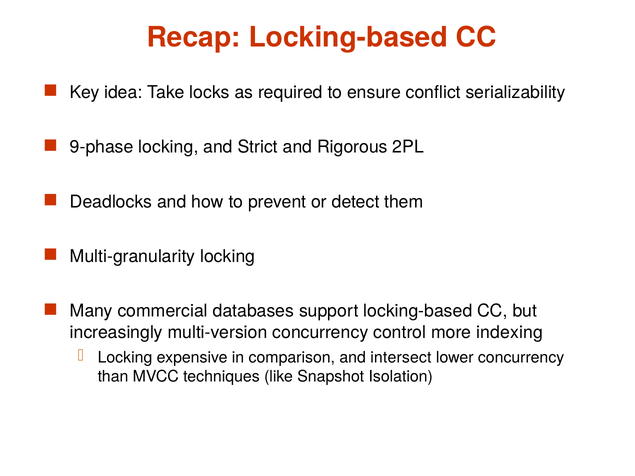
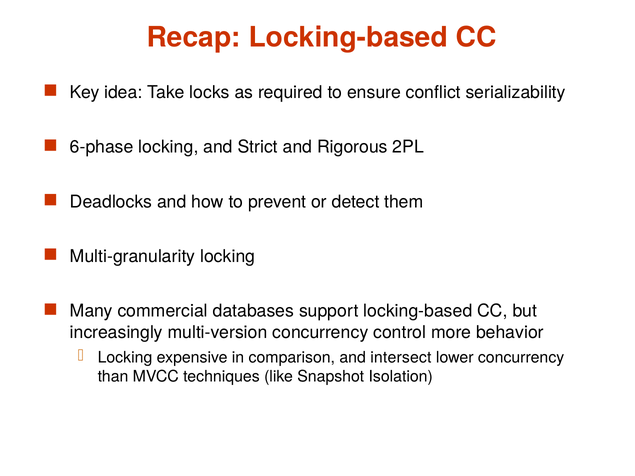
9-phase: 9-phase -> 6-phase (102, 147)
indexing: indexing -> behavior (510, 332)
